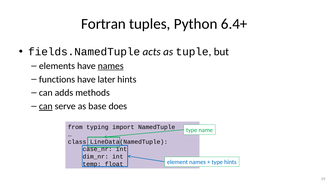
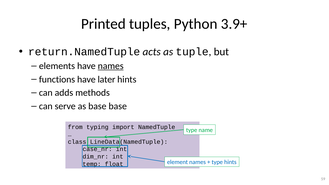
Fortran: Fortran -> Printed (103, 24)
6.4+: 6.4+ -> 3.9+ (234, 24)
fields.NamedTuple: fields.NamedTuple -> return.NamedTuple (84, 52)
can underline: present -> none (46, 106)
base does: does -> base (118, 106)
